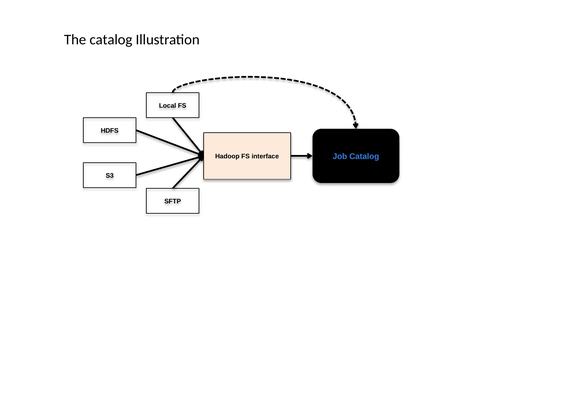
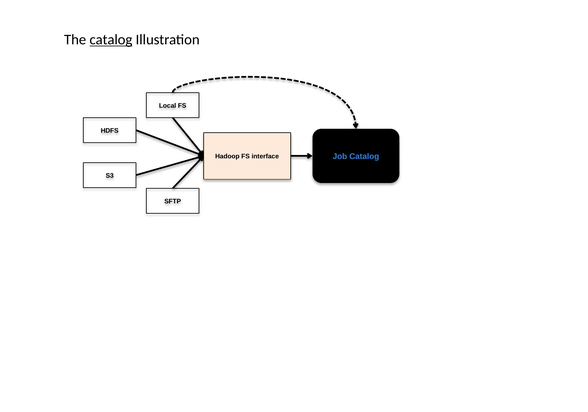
catalog underline: none -> present (111, 40)
